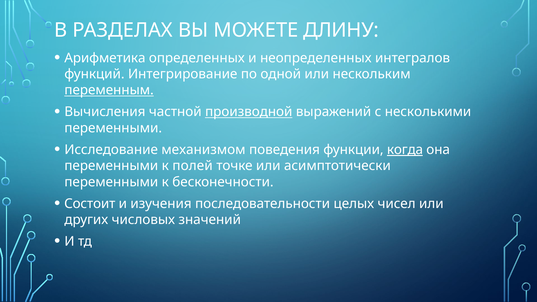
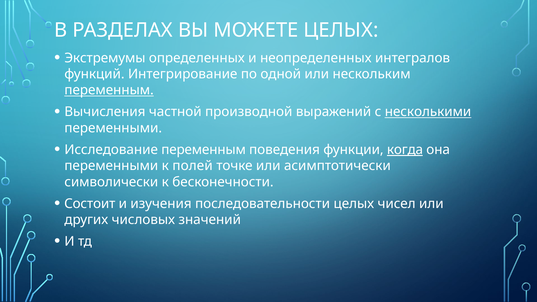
МОЖЕТЕ ДЛИНУ: ДЛИНУ -> ЦЕЛЫХ (341, 30)
Арифметика: Арифметика -> Экстремумы (105, 58)
производной underline: present -> none (249, 112)
несколькими underline: none -> present (428, 112)
Исследование механизмом: механизмом -> переменным (204, 150)
переменными: переменными -> символически (111, 182)
